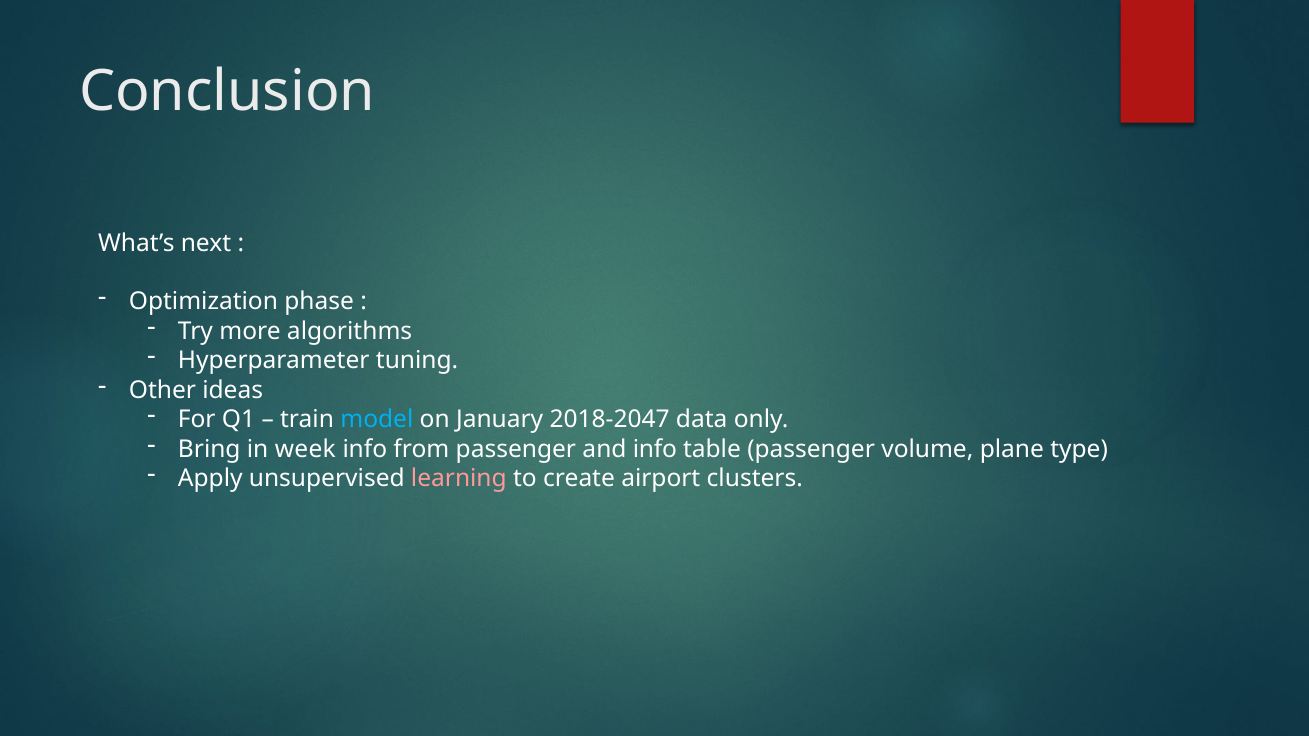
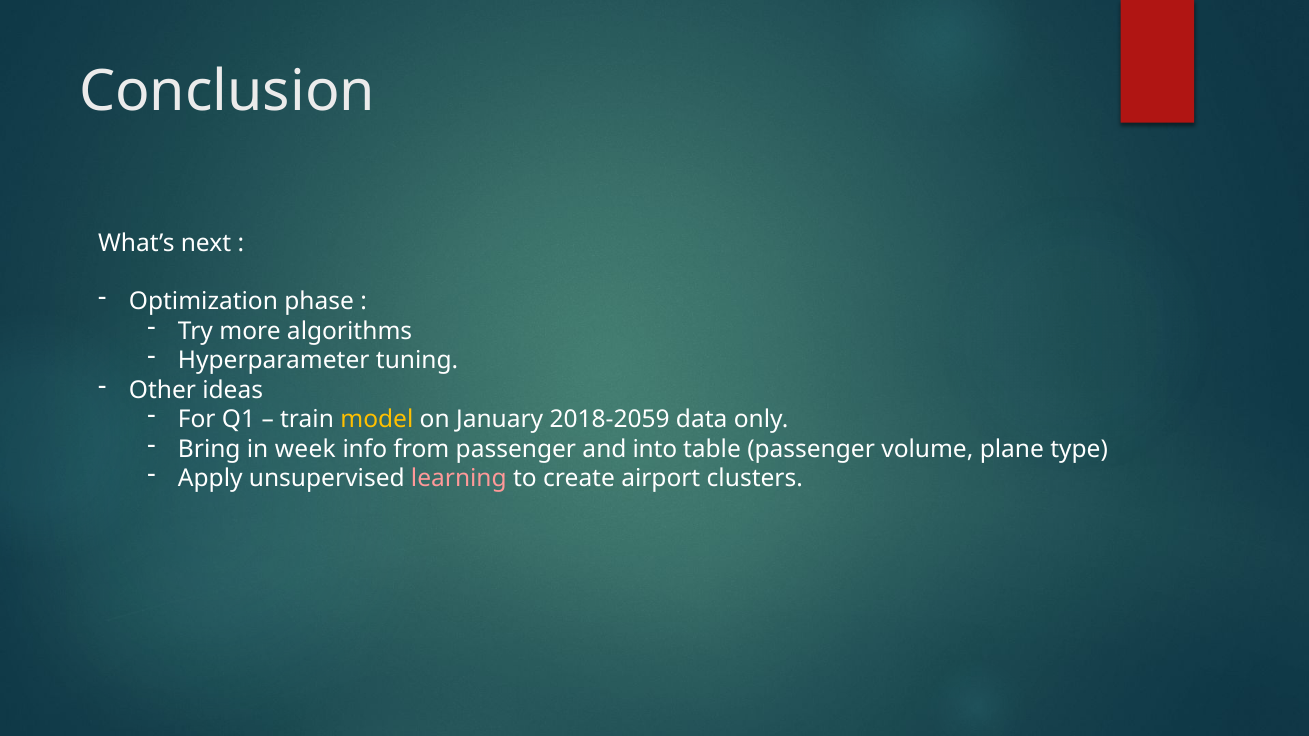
model colour: light blue -> yellow (377, 420)
2018-2047: 2018-2047 -> 2018-2059 (610, 420)
and info: info -> into (655, 449)
